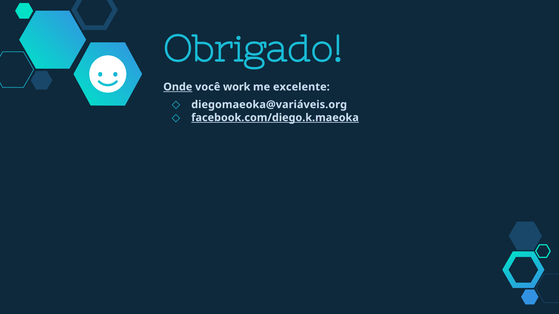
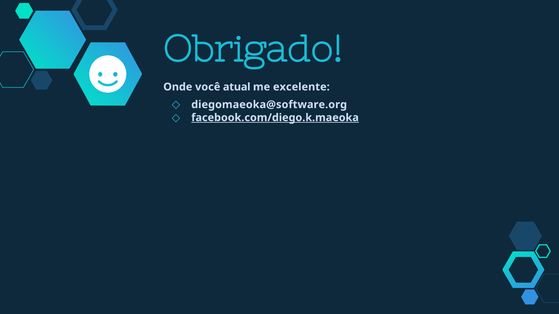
Onde underline: present -> none (178, 87)
work: work -> atual (237, 87)
diegomaeoka@variáveis.org: diegomaeoka@variáveis.org -> diegomaeoka@software.org (269, 105)
